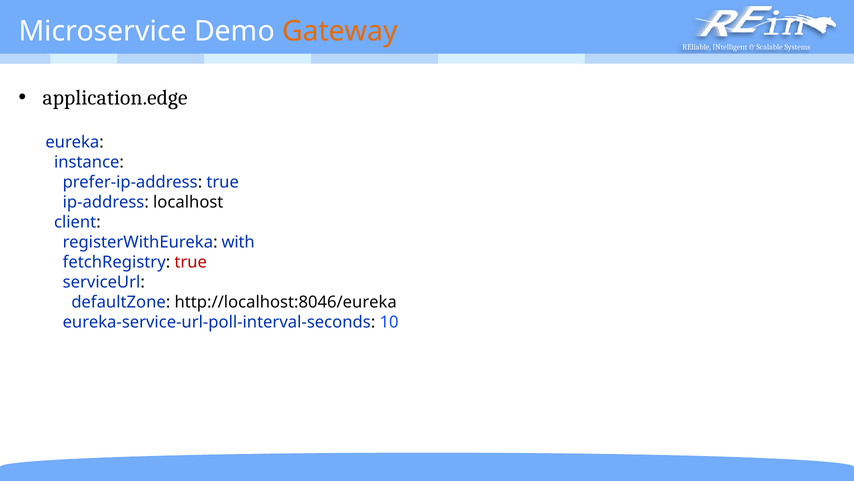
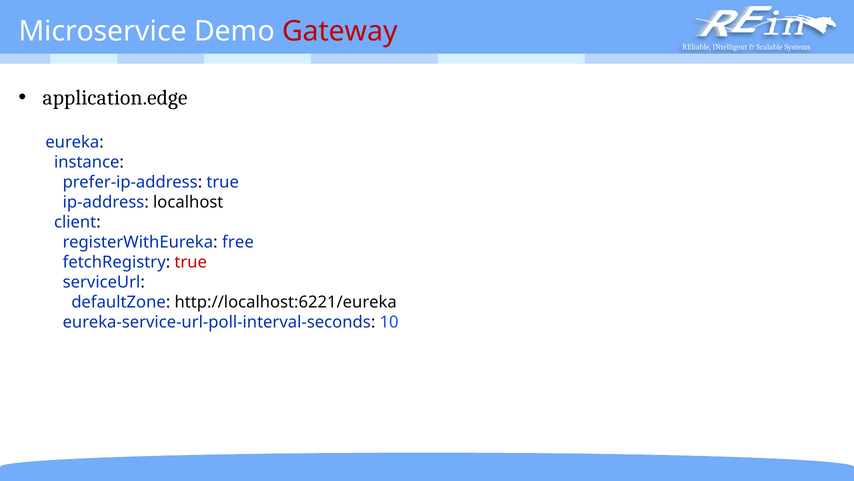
Gateway colour: orange -> red (340, 31)
with: with -> free (238, 242)
http://localhost:8046/eureka: http://localhost:8046/eureka -> http://localhost:6221/eureka (286, 302)
